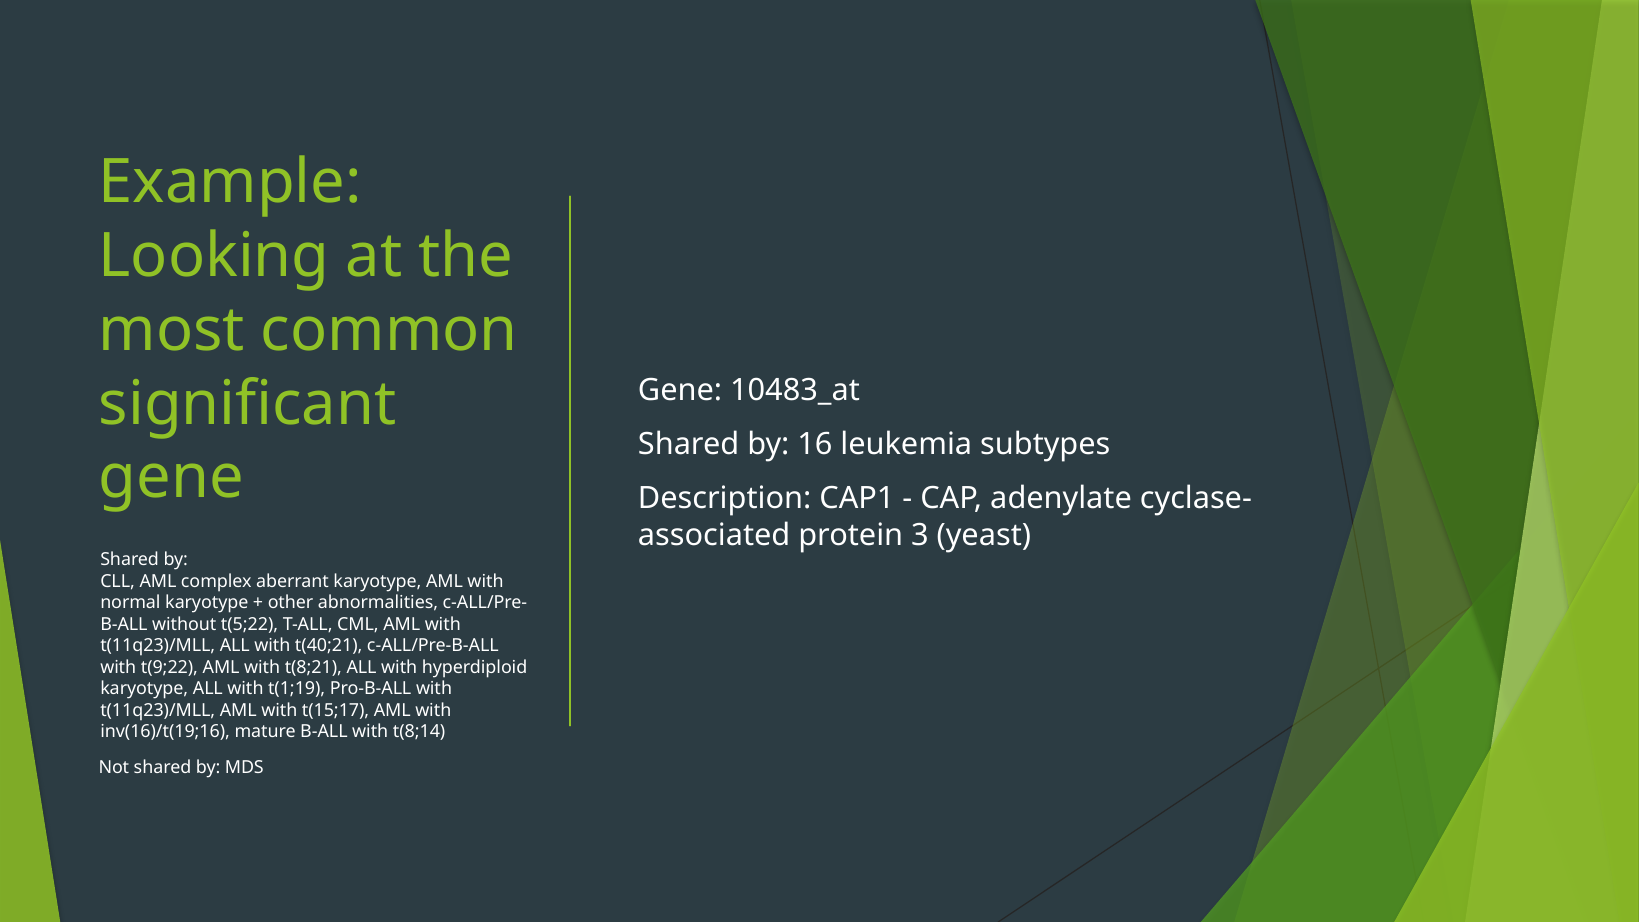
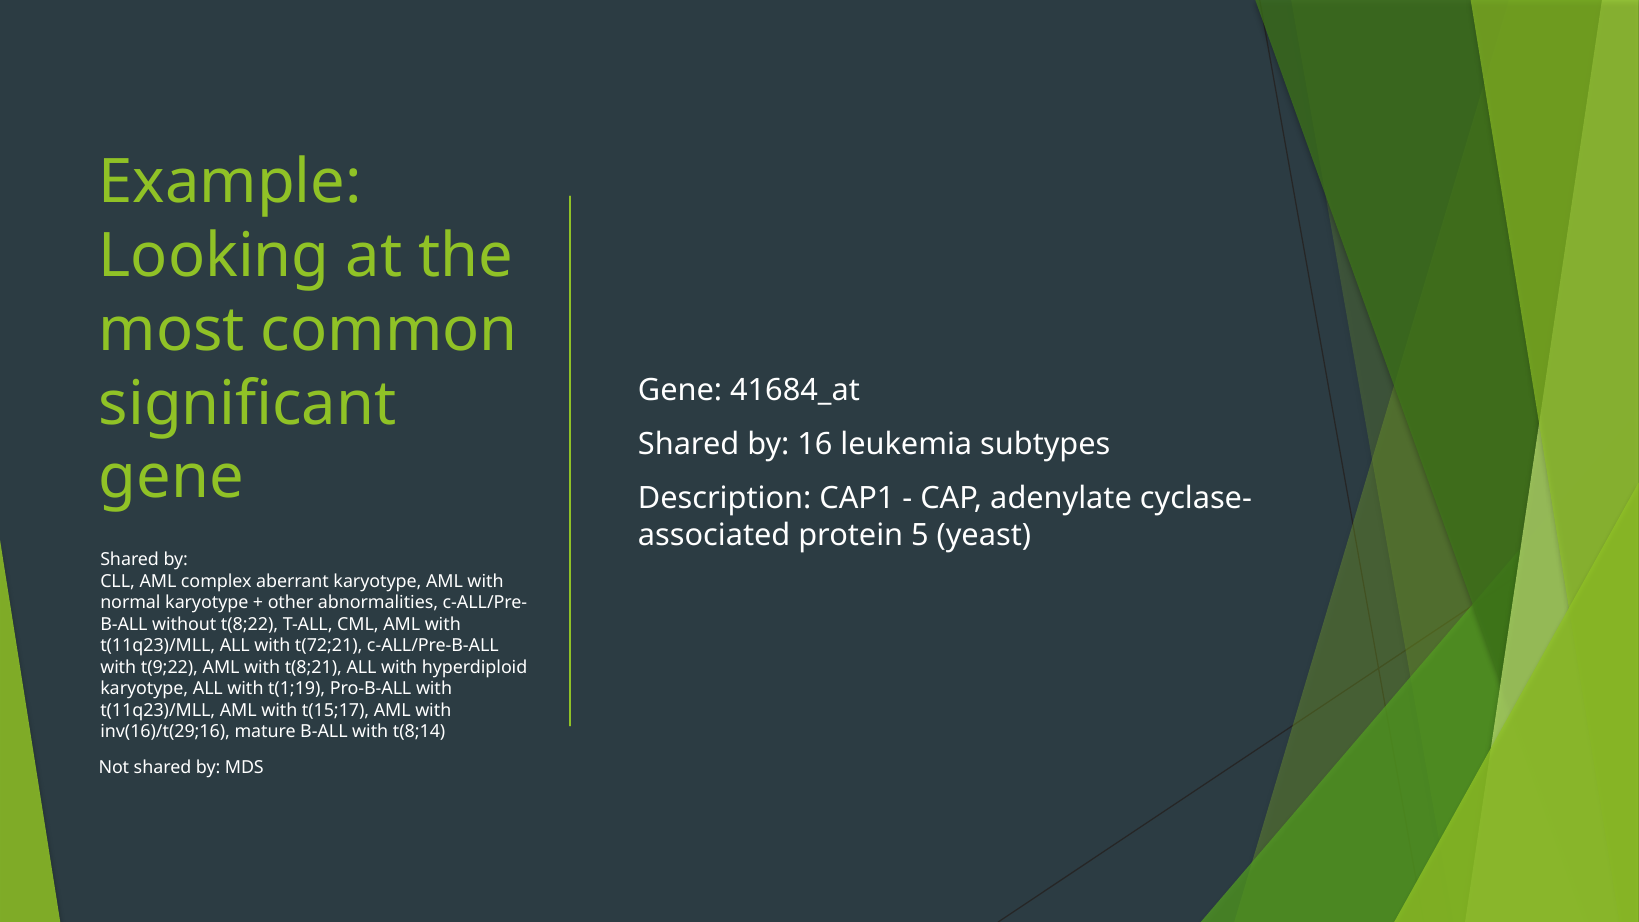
10483_at: 10483_at -> 41684_at (795, 391)
3: 3 -> 5 (920, 535)
t(5;22: t(5;22 -> t(8;22 (250, 624)
t(40;21: t(40;21 -> t(72;21 (329, 646)
inv(16)/t(19;16: inv(16)/t(19;16 -> inv(16)/t(29;16 (165, 732)
